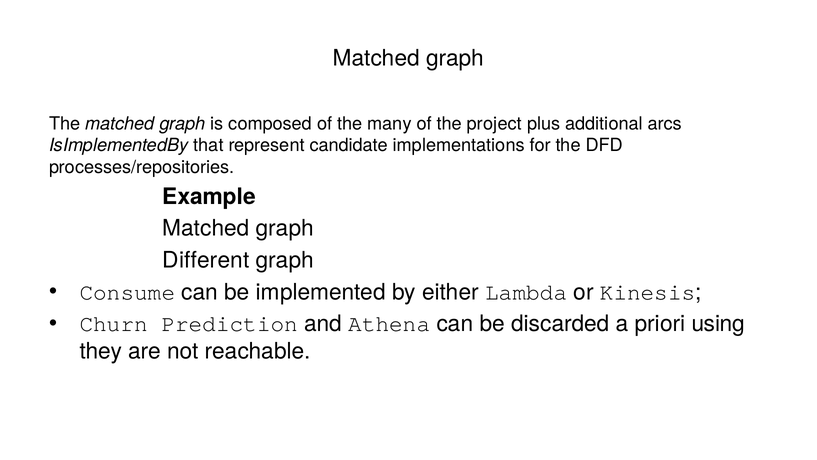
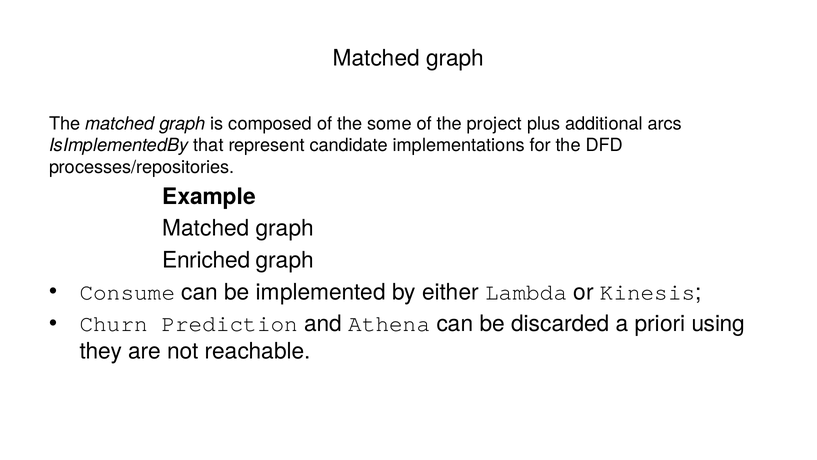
many: many -> some (389, 123)
Different: Different -> Enriched (206, 260)
